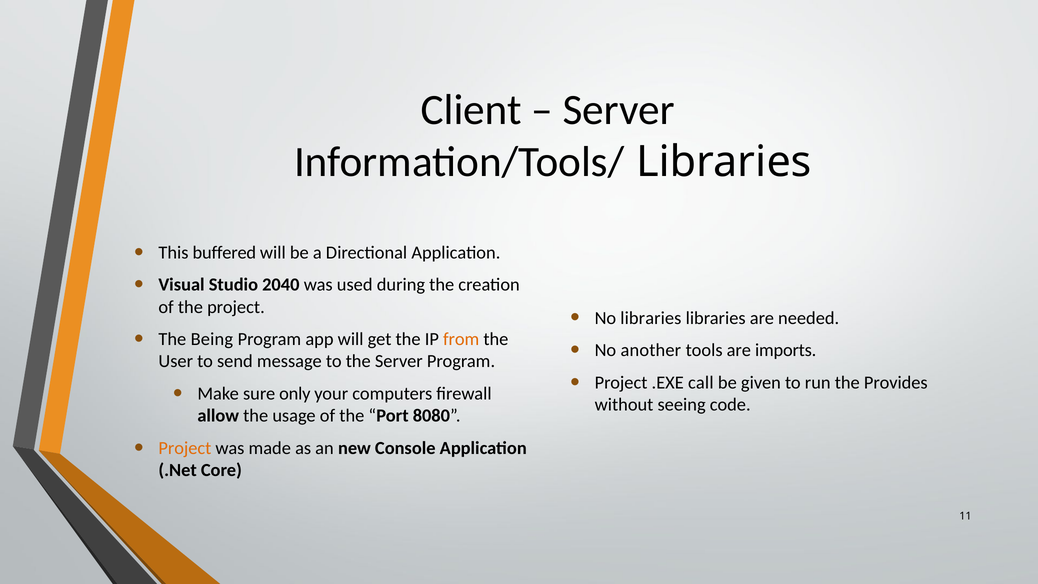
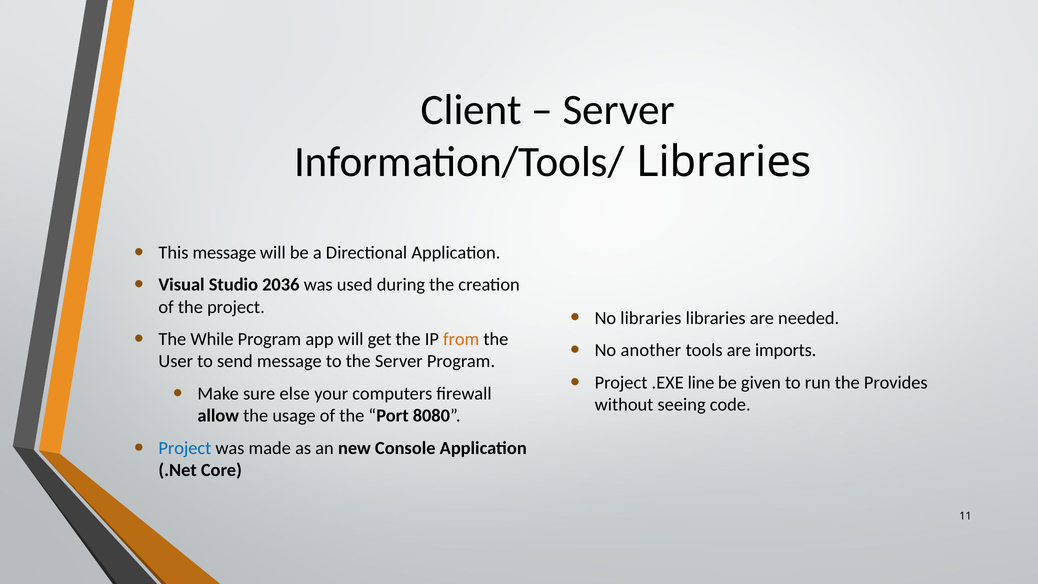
This buffered: buffered -> message (224, 253)
2040: 2040 -> 2036 (281, 285)
Being: Being -> While (212, 339)
call: call -> line (701, 383)
only: only -> else (295, 394)
Project colour: orange -> blue (185, 448)
